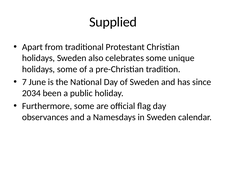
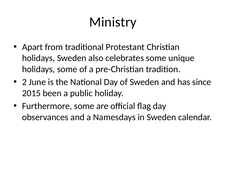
Supplied: Supplied -> Ministry (113, 22)
7: 7 -> 2 (24, 82)
2034: 2034 -> 2015 (31, 93)
